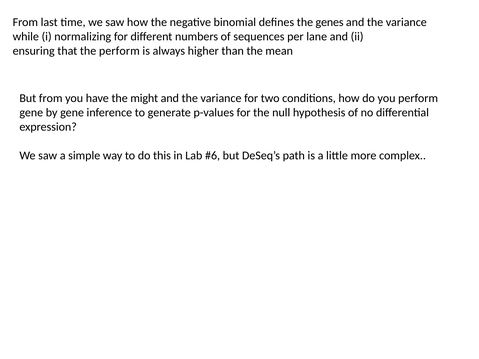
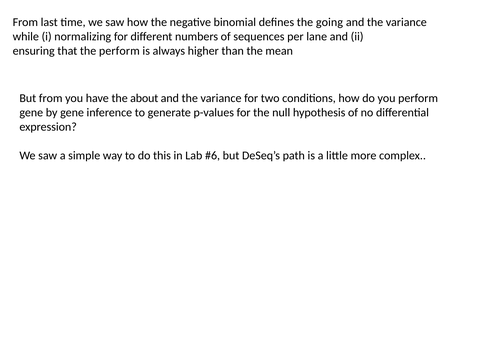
genes: genes -> going (329, 22)
might: might -> about (144, 98)
